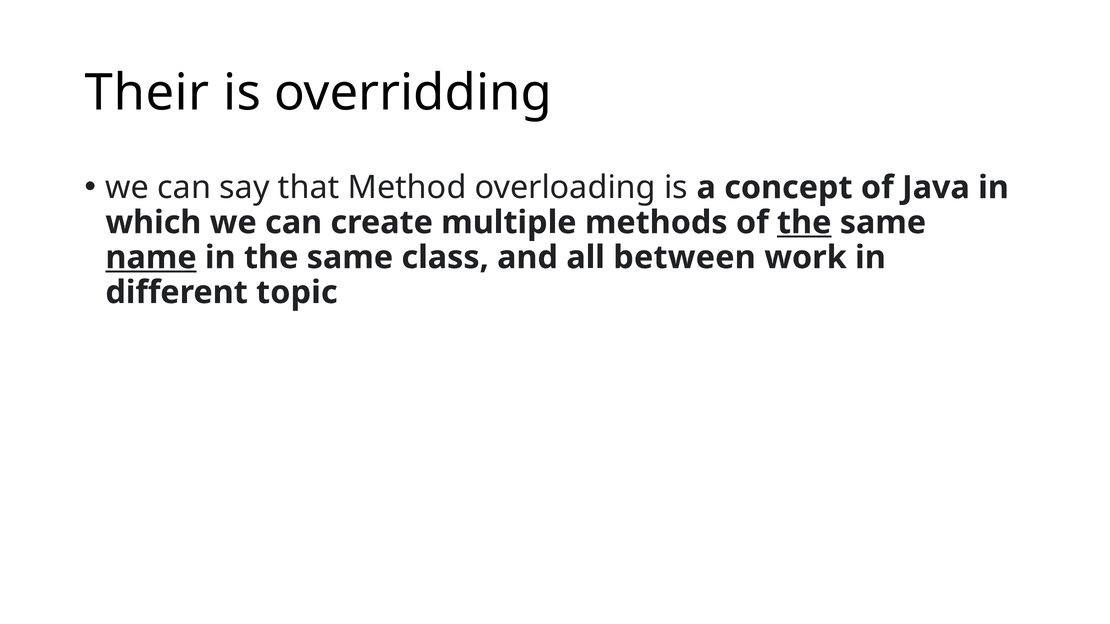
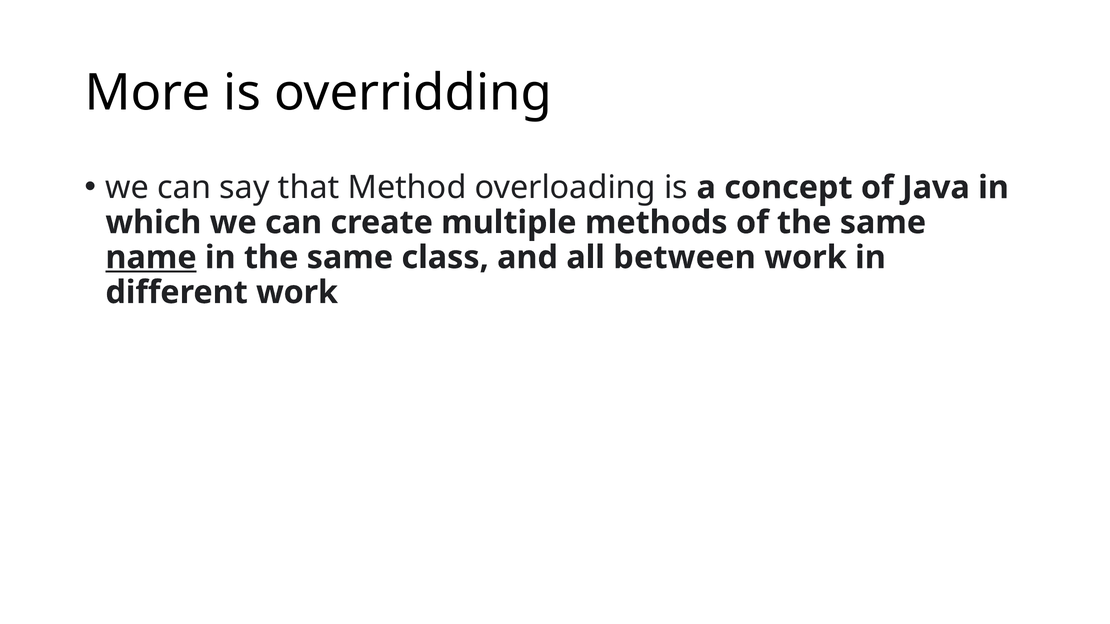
Their: Their -> More (148, 93)
the underline: present -> none (804, 223)
different topic: topic -> work (297, 293)
